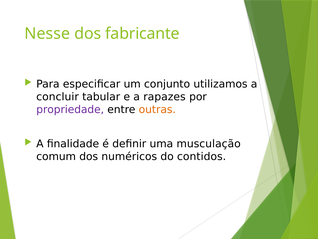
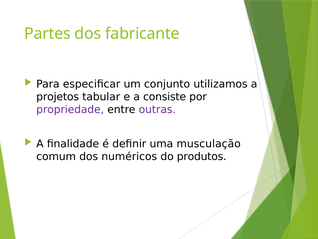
Nesse: Nesse -> Partes (47, 33)
concluir: concluir -> projetos (58, 97)
rapazes: rapazes -> consiste (165, 97)
outras colour: orange -> purple (157, 109)
contidos: contidos -> produtos (202, 156)
